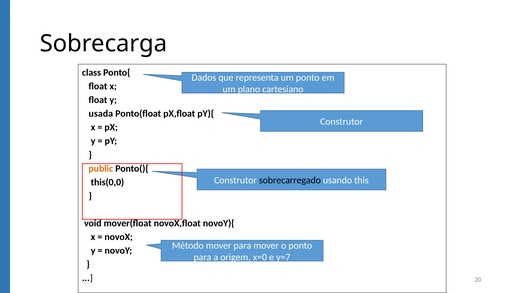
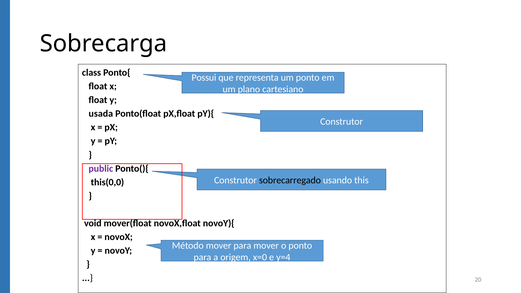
Dados: Dados -> Possui (204, 77)
public colour: orange -> purple (101, 168)
y=7: y=7 -> y=4 (283, 257)
